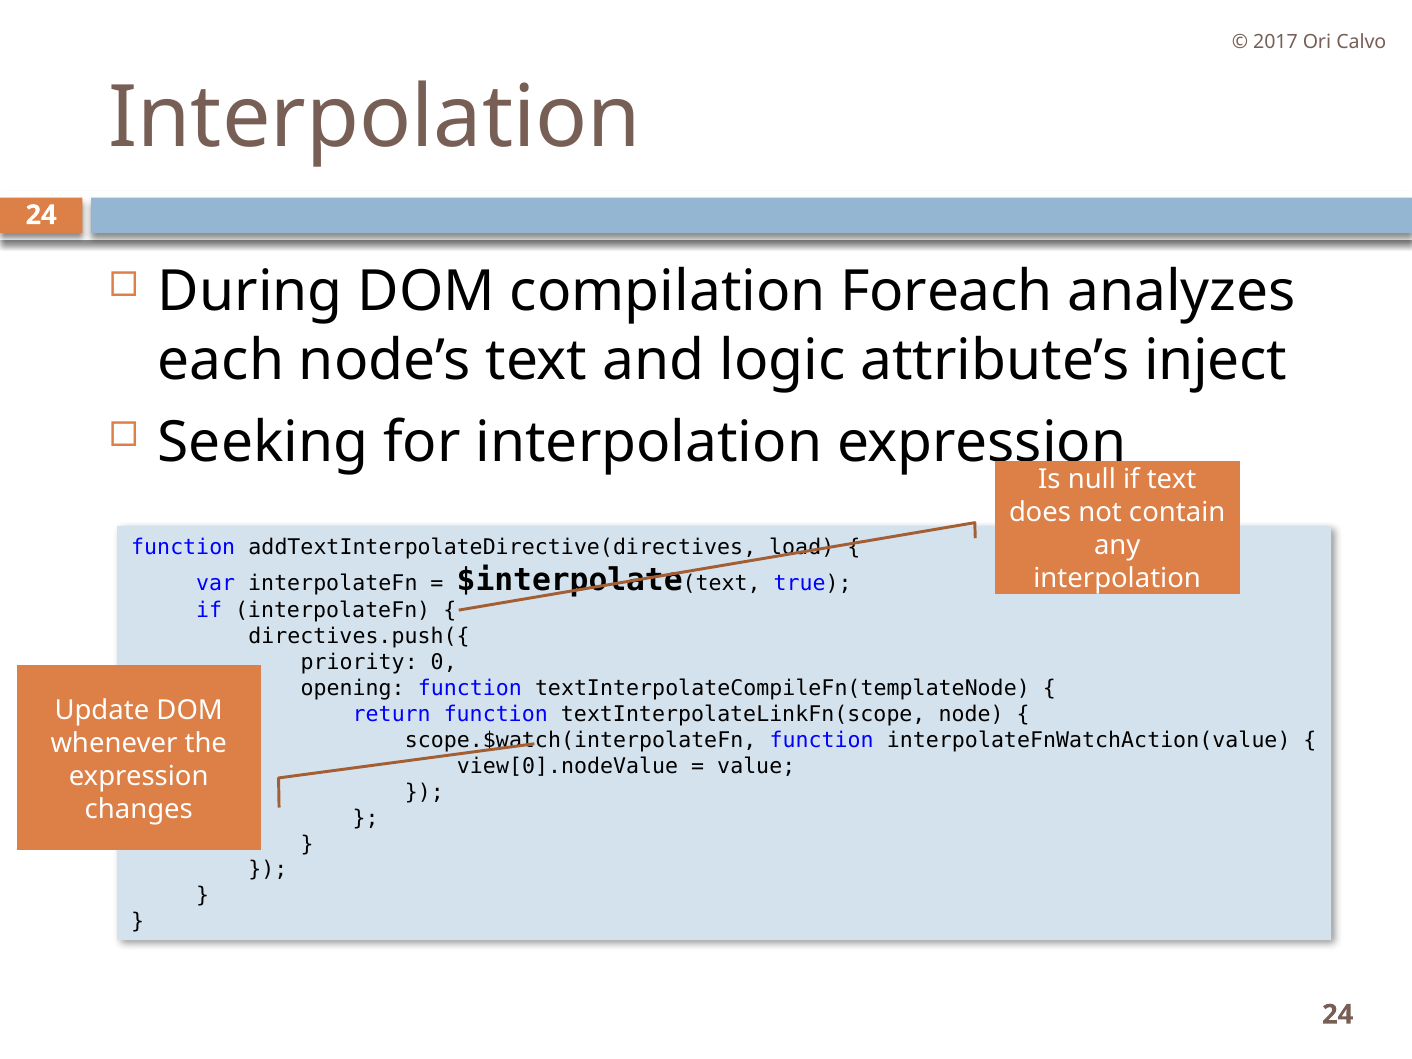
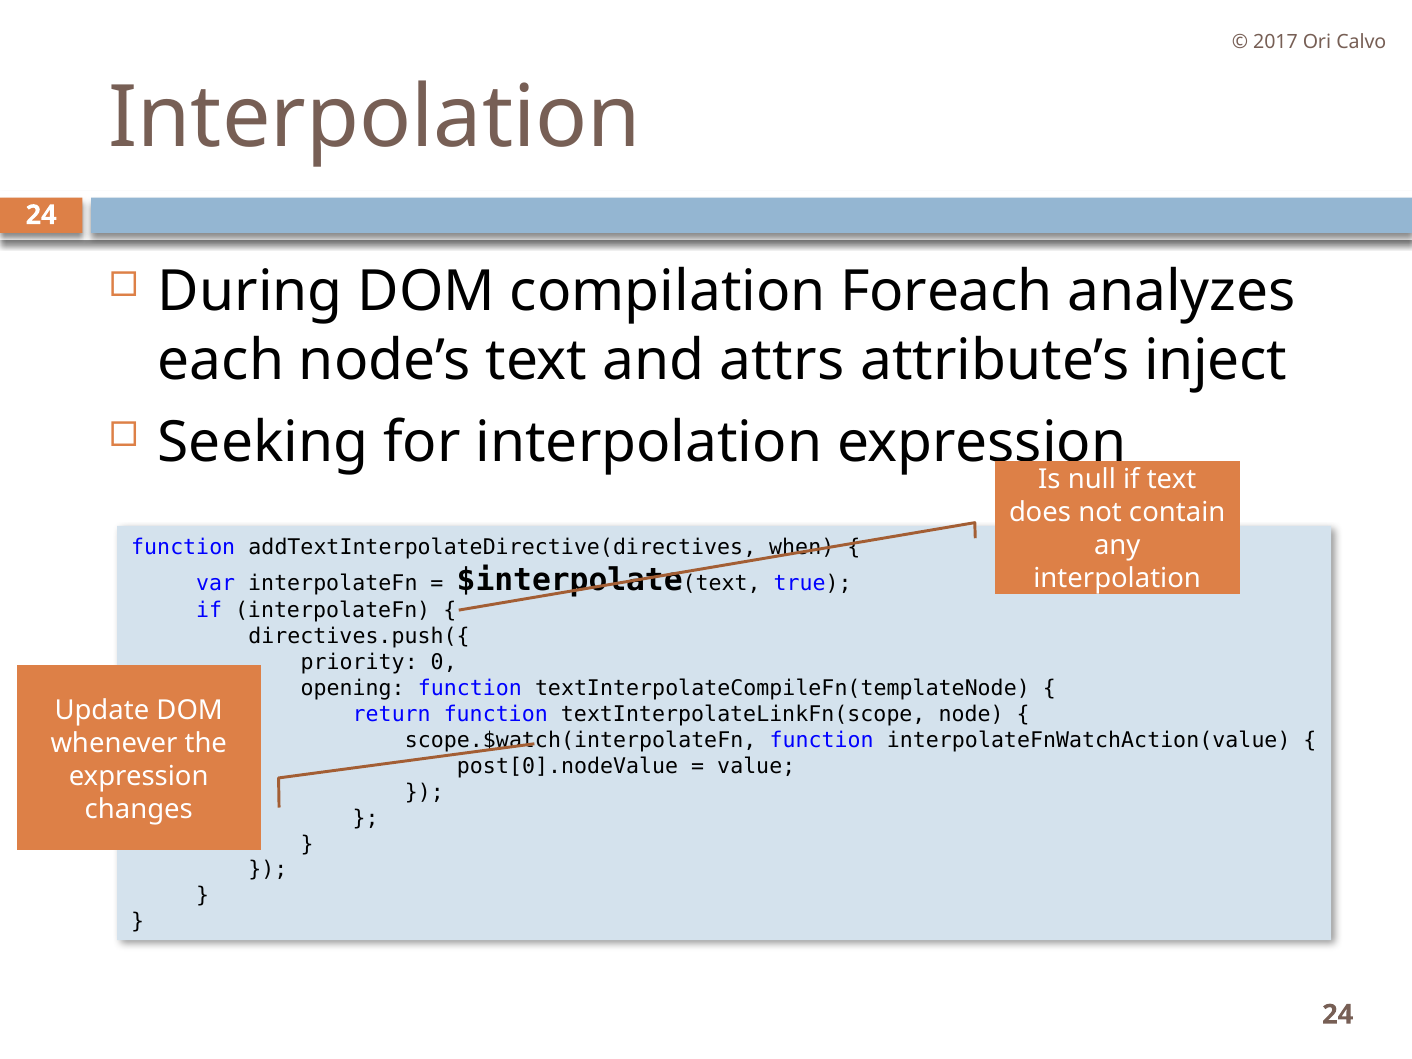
logic: logic -> attrs (782, 360)
load: load -> when (802, 547)
view[0].nodeValue: view[0].nodeValue -> post[0].nodeValue (568, 766)
